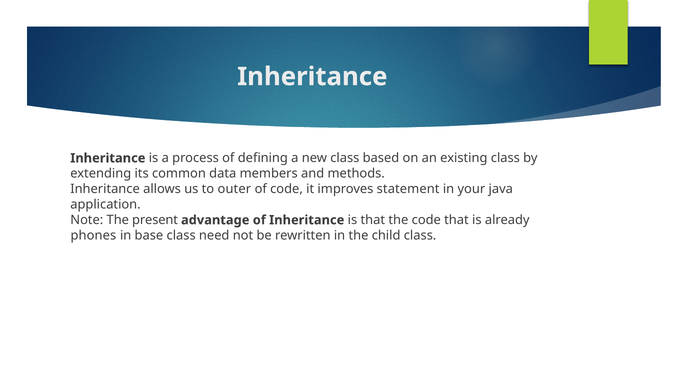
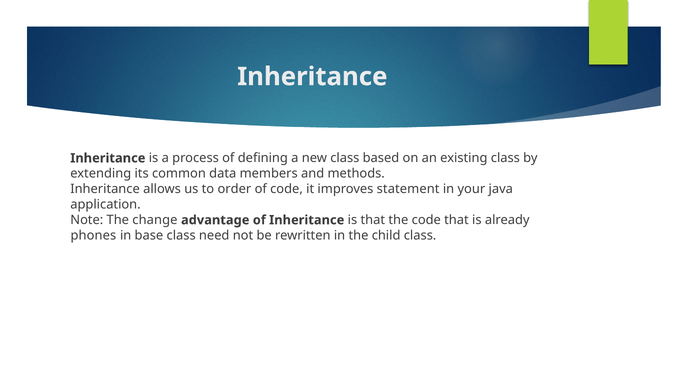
outer: outer -> order (234, 189)
present: present -> change (155, 220)
